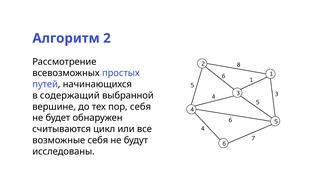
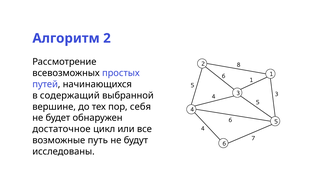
считываются: считываются -> достаточное (62, 129)
возможные себя: себя -> путь (98, 140)
